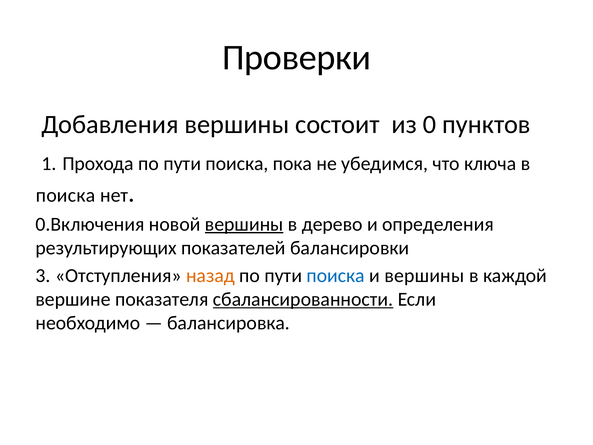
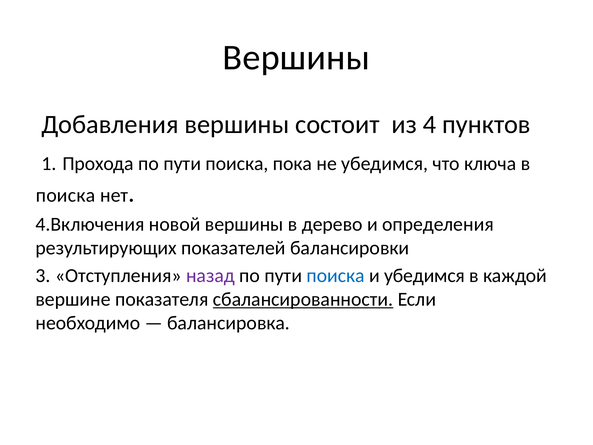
Проверки: Проверки -> Вершины (296, 57)
0: 0 -> 4 (430, 124)
0.Включения: 0.Включения -> 4.Включения (90, 224)
вершины underline: present -> none (244, 224)
назад colour: orange -> purple (210, 275)
и вершины: вершины -> убедимся (425, 275)
